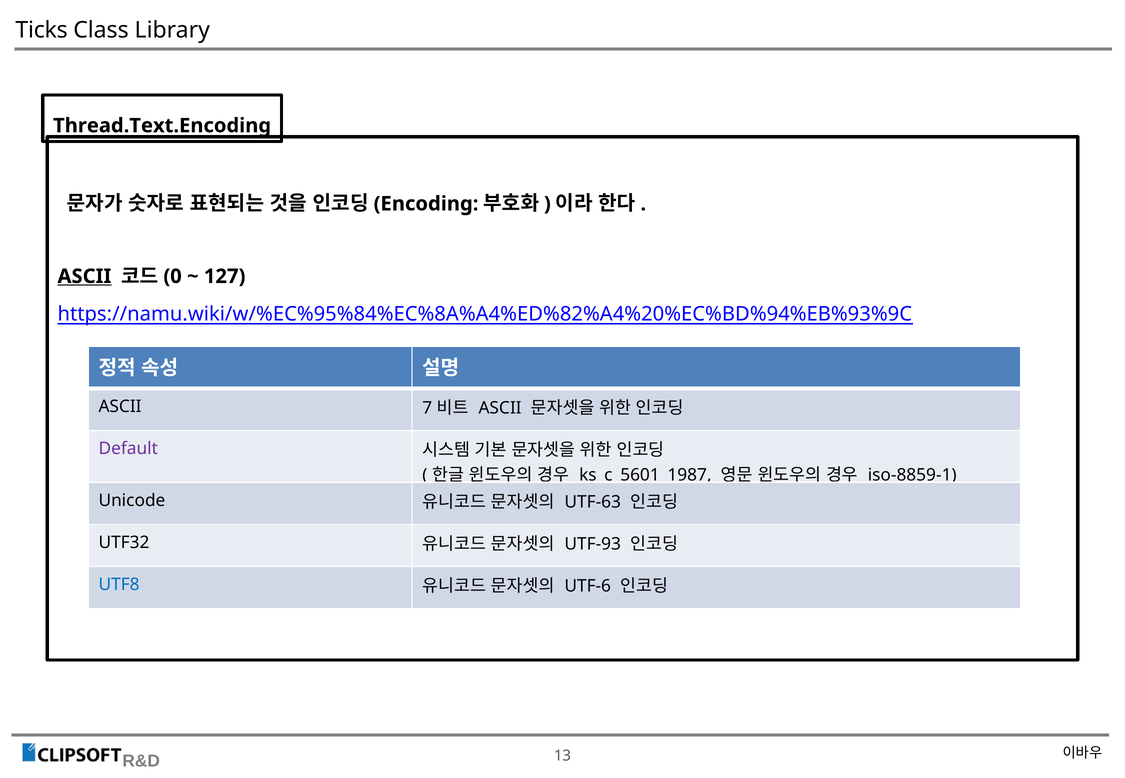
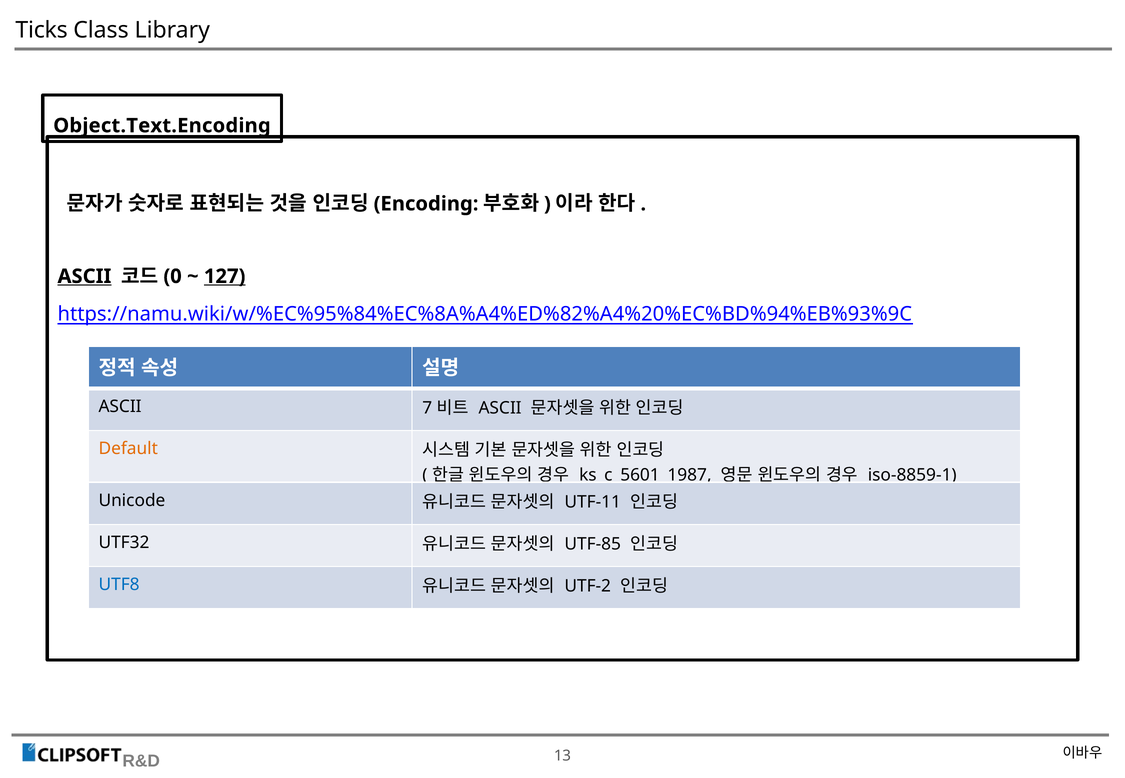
Thread.Text.Encoding: Thread.Text.Encoding -> Object.Text.Encoding (162, 126)
127 underline: none -> present (225, 277)
Default colour: purple -> orange (128, 449)
UTF-63: UTF-63 -> UTF-11 (593, 502)
UTF-93: UTF-93 -> UTF-85 (593, 545)
UTF-6: UTF-6 -> UTF-2 (588, 587)
